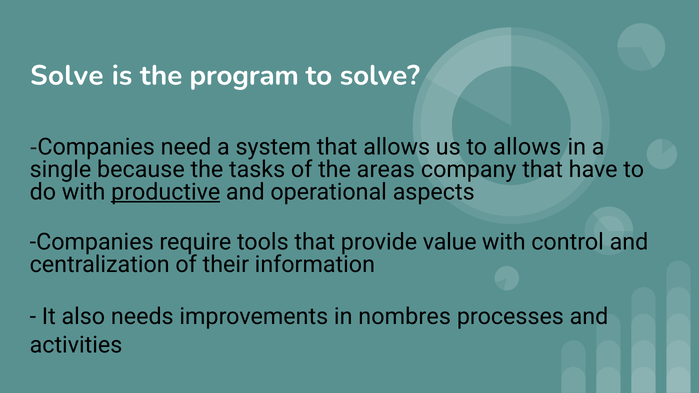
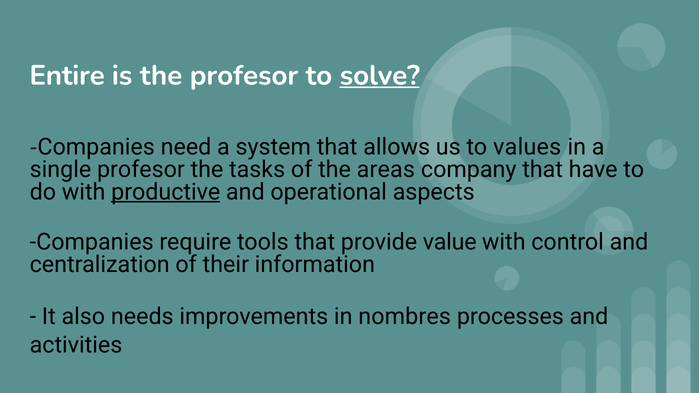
Solve: Solve -> Entire (67, 75)
the program: program -> profesor (244, 75)
solve underline: none -> present (380, 75)
to allows: allows -> values (527, 147)
single because: because -> profesor (141, 170)
